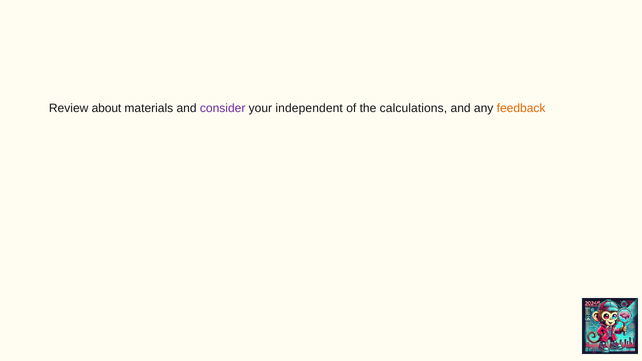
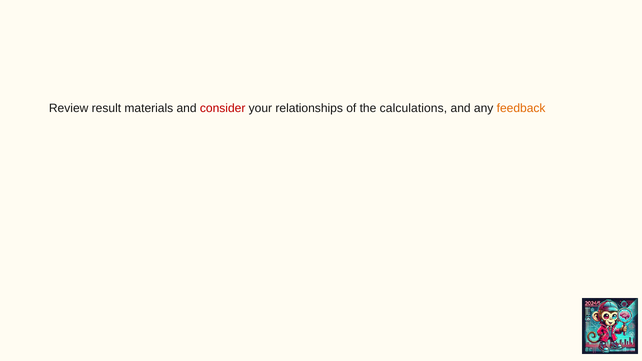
about: about -> result (106, 108)
consider colour: purple -> red (223, 108)
independent: independent -> relationships (309, 108)
